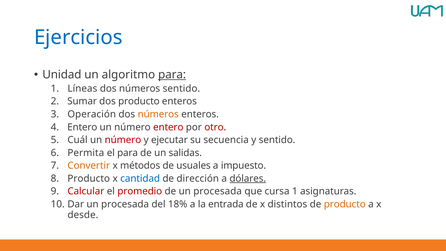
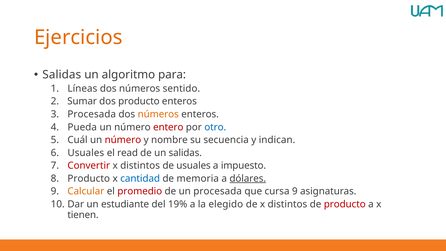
Ejercicios colour: blue -> orange (78, 37)
Unidad: Unidad -> Salidas (62, 75)
para underline: present -> none (172, 75)
Operación: Operación -> Procesada (92, 114)
Entero: Entero -> Pueda (82, 127)
otro colour: red -> blue (215, 127)
ejecutar: ejecutar -> nombre (169, 140)
y sentido: sentido -> indican (277, 140)
Permita: Permita -> Usuales (86, 153)
el para: para -> read (128, 153)
Convertir colour: orange -> red (89, 166)
métodos: métodos -> distintos (140, 166)
dirección: dirección -> memoria (198, 178)
Calcular colour: red -> orange (86, 191)
cursa 1: 1 -> 9 (295, 191)
Dar un procesada: procesada -> estudiante (125, 204)
18%: 18% -> 19% (178, 204)
entrada: entrada -> elegido (226, 204)
producto colour: orange -> red (345, 204)
desde: desde -> tienen (83, 215)
